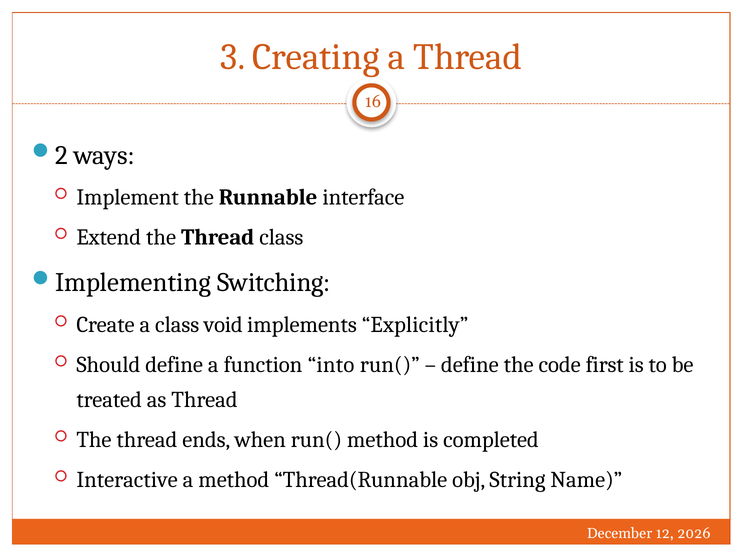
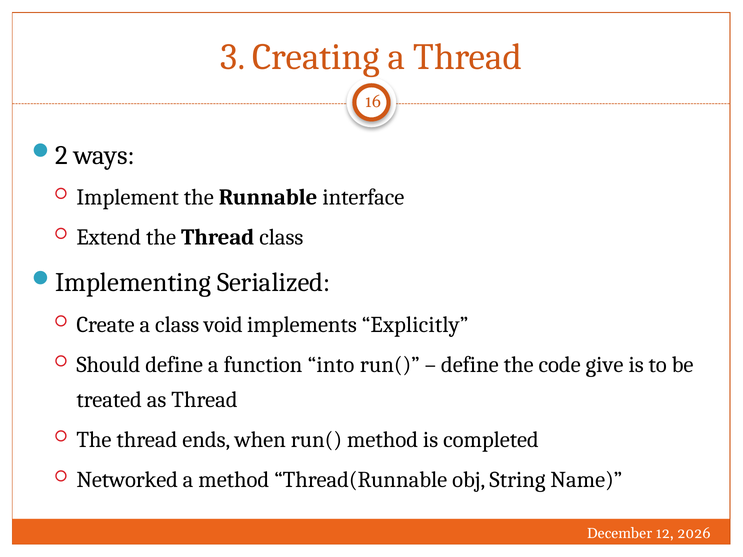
Switching: Switching -> Serialized (274, 283)
first: first -> give (605, 365)
Interactive: Interactive -> Networked (127, 480)
